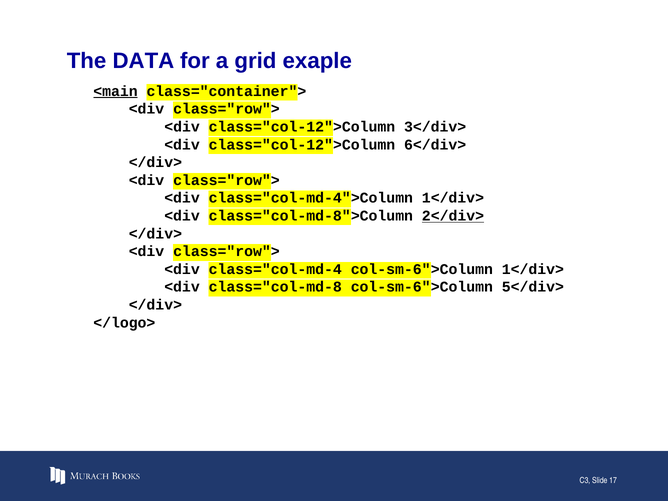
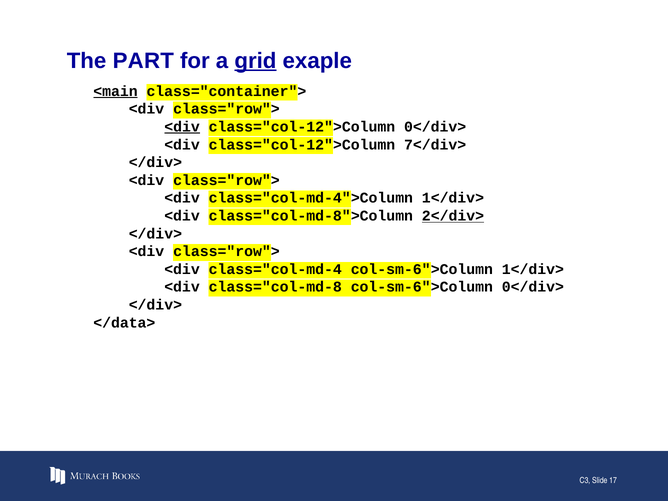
DATA: DATA -> PART (143, 61)
grid underline: none -> present (255, 61)
<div underline: none -> present (182, 127)
class="col-12">Column 3</div>: 3</div> -> 0</div> (435, 127)
6</div>: 6</div> -> 7</div> (435, 145)
col-sm-6">Column 5</div>: 5</div> -> 0</div> (533, 287)
</logo>: </logo> -> </data> (124, 323)
